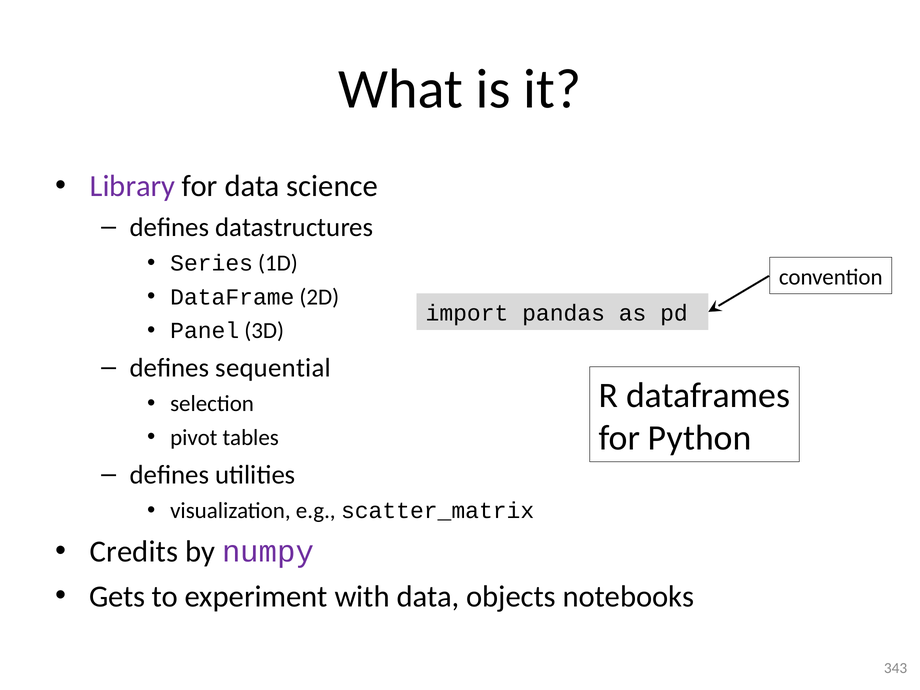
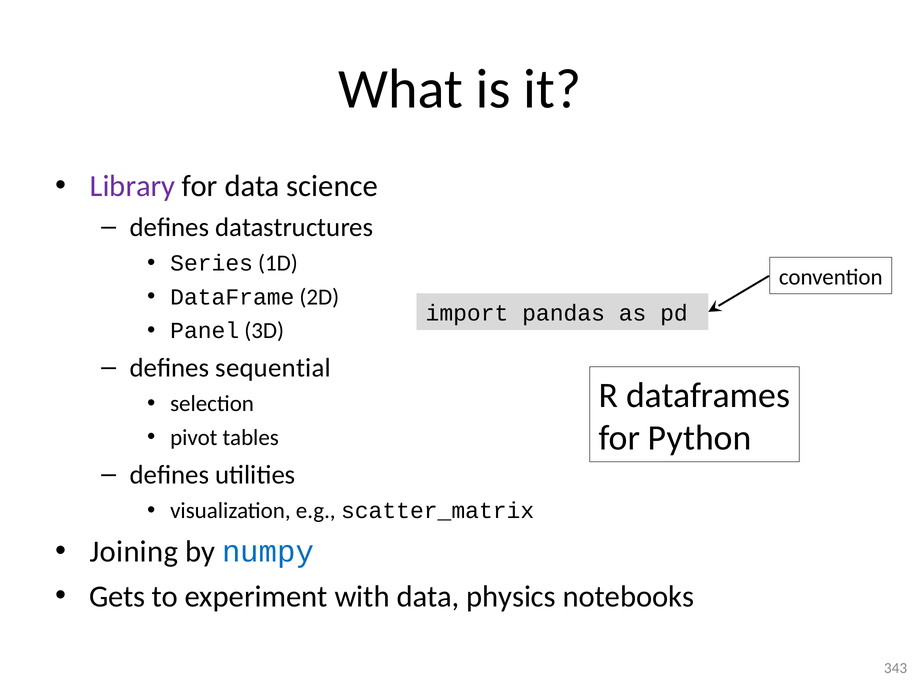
Credits: Credits -> Joining (134, 552)
numpy colour: purple -> blue (268, 552)
objects: objects -> physics (511, 597)
